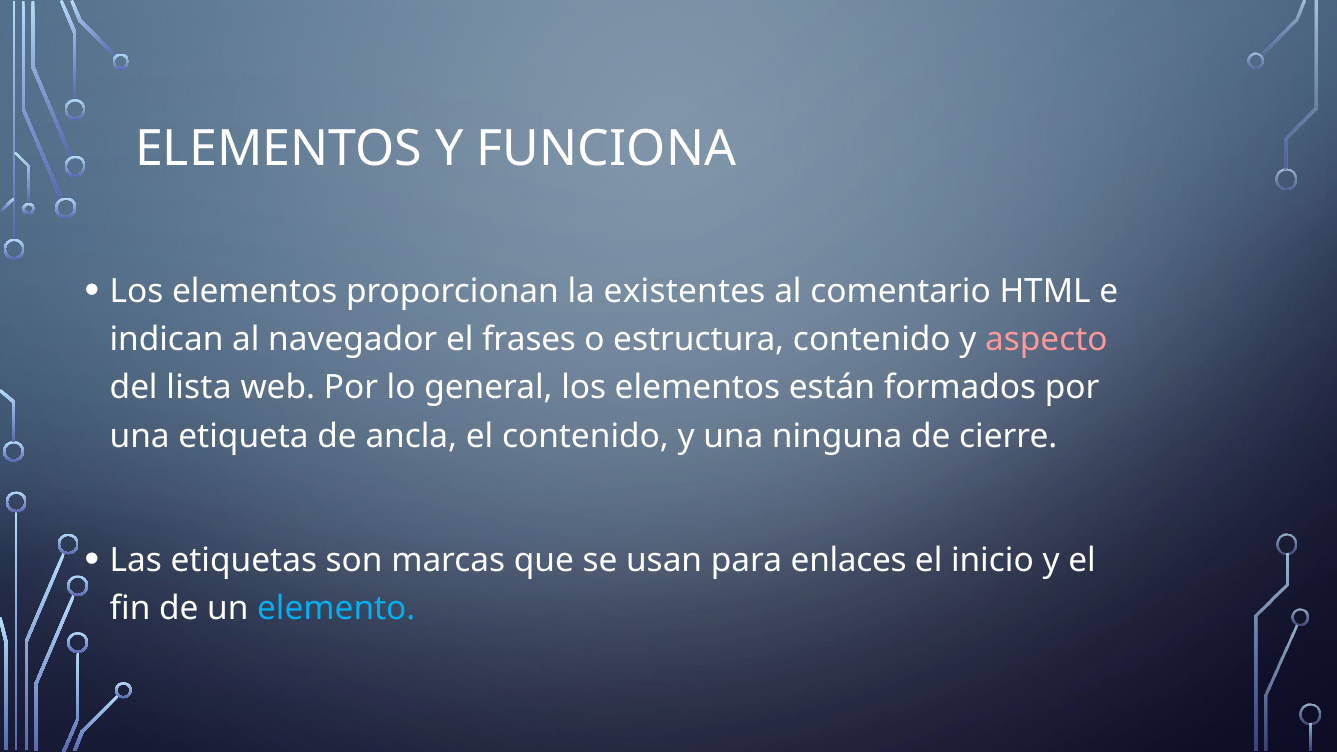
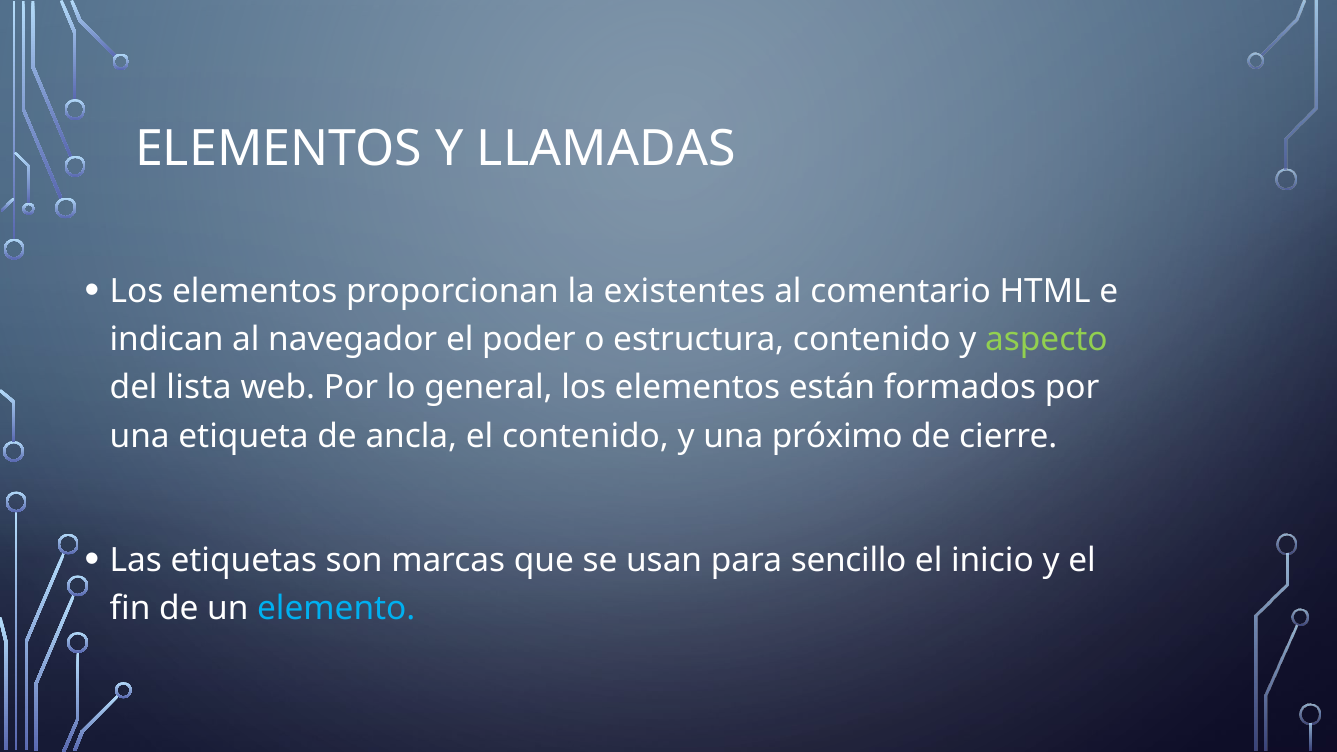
FUNCIONA: FUNCIONA -> LLAMADAS (606, 149)
frases: frases -> poder (529, 340)
aspecto colour: pink -> light green (1046, 340)
ninguna: ninguna -> próximo (837, 436)
enlaces: enlaces -> sencillo (849, 560)
